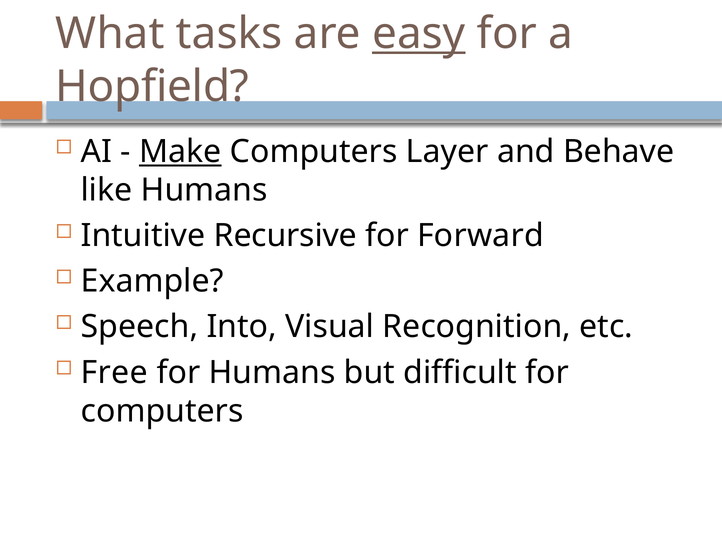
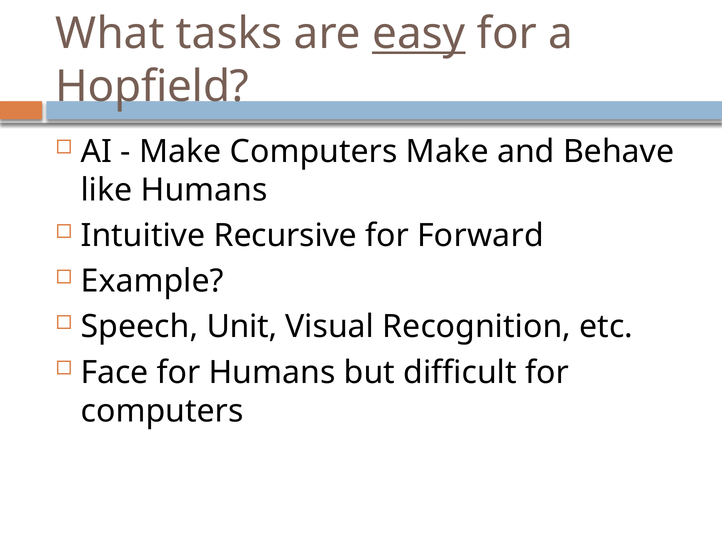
Make underline: present -> none (180, 151)
Computers Layer: Layer -> Make (447, 151)
Into: Into -> Unit (242, 327)
Free: Free -> Face (115, 372)
